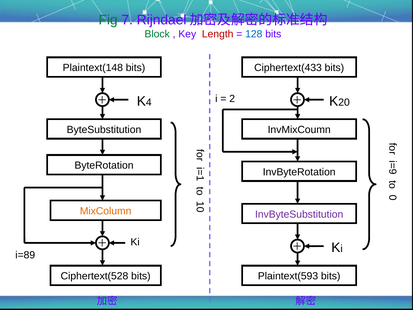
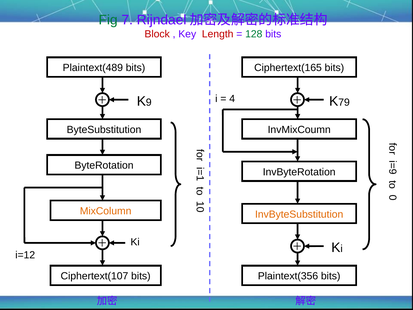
Block colour: green -> red (157, 34)
128 colour: blue -> green (254, 34)
Plaintext(148: Plaintext(148 -> Plaintext(489 (93, 68)
Ciphertext(433: Ciphertext(433 -> Ciphertext(165 (288, 68)
2: 2 -> 4 (232, 99)
4: 4 -> 9 (149, 102)
20: 20 -> 79 (344, 102)
InvByteSubstitution colour: purple -> orange (299, 214)
i=89: i=89 -> i=12 (25, 255)
Ciphertext(528: Ciphertext(528 -> Ciphertext(107 (94, 276)
Plaintext(593: Plaintext(593 -> Plaintext(356 (288, 276)
